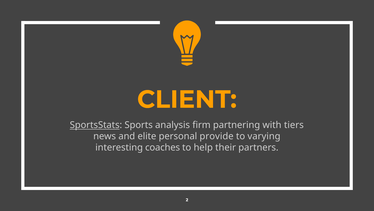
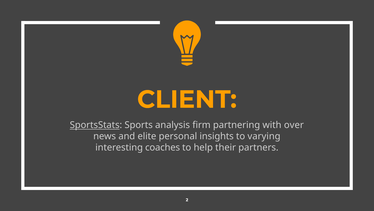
tiers: tiers -> over (294, 125)
provide: provide -> insights (217, 136)
